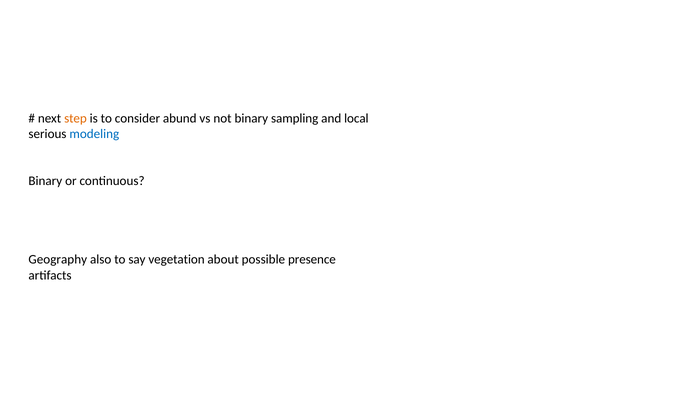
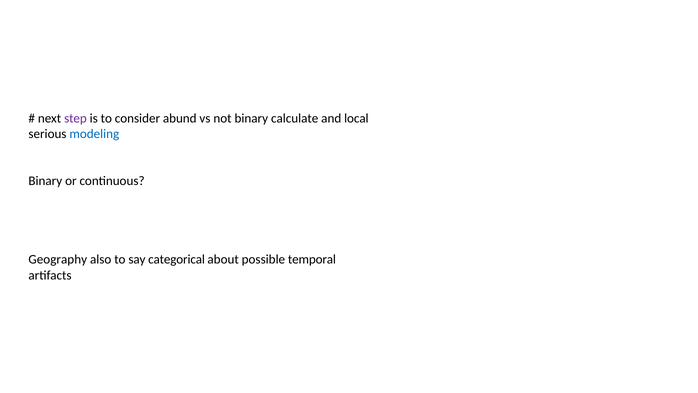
step colour: orange -> purple (75, 118)
sampling: sampling -> calculate (295, 118)
vegetation: vegetation -> categorical (177, 259)
presence: presence -> temporal (312, 259)
